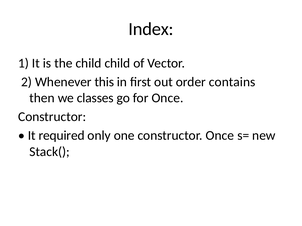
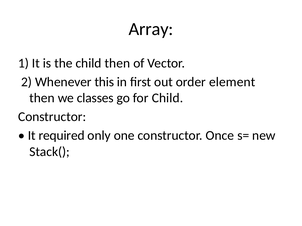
Index: Index -> Array (151, 29)
child child: child -> then (117, 63)
contains: contains -> element (232, 82)
for Once: Once -> Child (167, 98)
